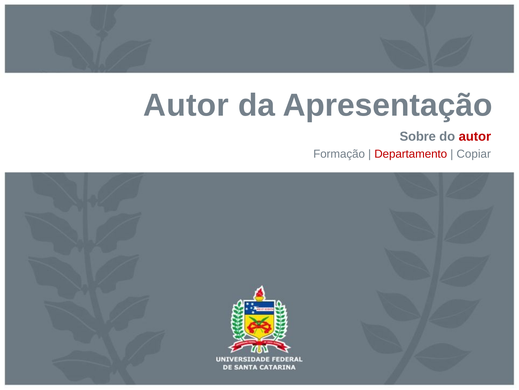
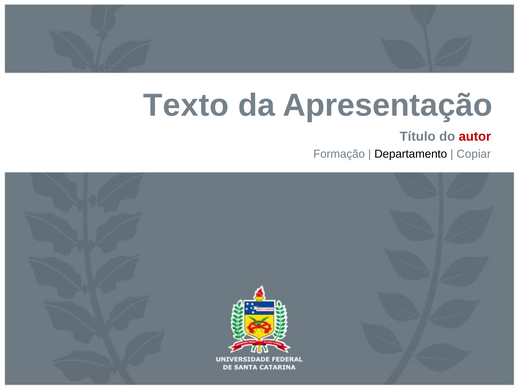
Autor: Autor -> Texto (186, 105)
Sobre: Sobre -> Título (418, 136)
Departamento colour: red -> black (411, 154)
